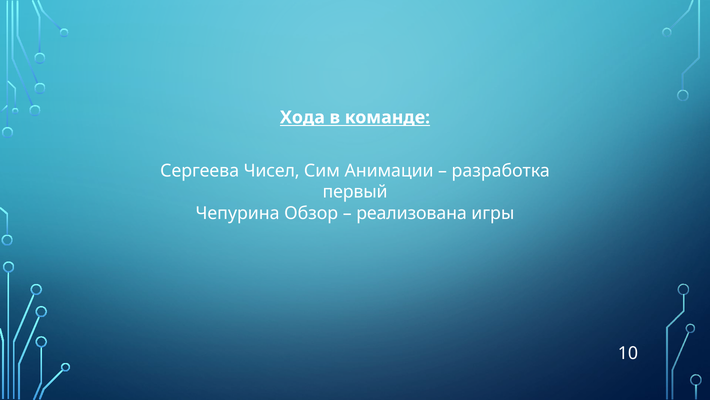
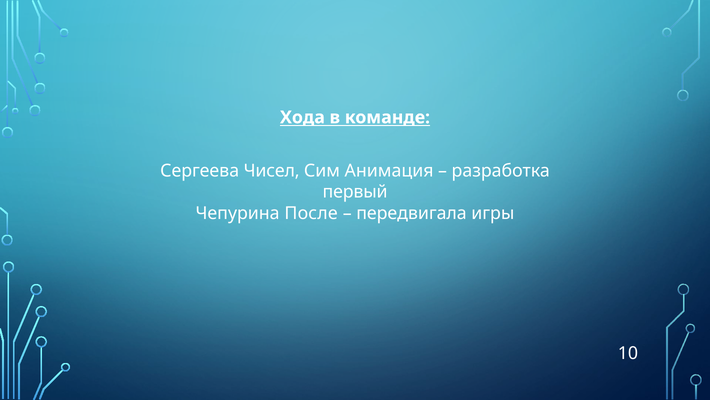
Анимации: Анимации -> Анимация (389, 170)
Обзор: Обзор -> После (311, 213)
реализована: реализована -> передвигала (411, 213)
